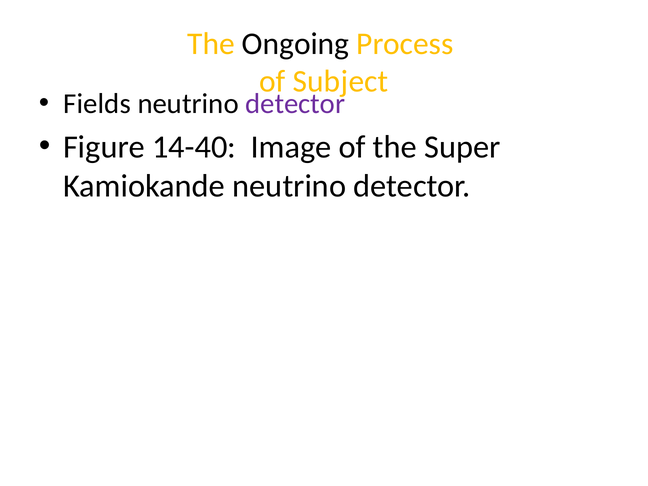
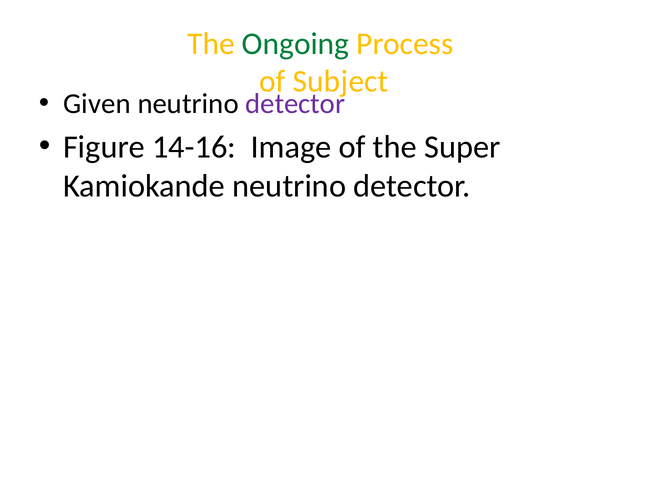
Ongoing colour: black -> green (296, 44)
Fields: Fields -> Given (97, 104)
14-40: 14-40 -> 14-16 (194, 147)
